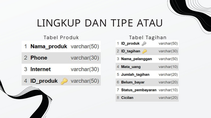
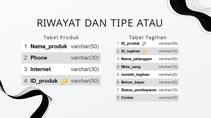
LINGKUP: LINGKUP -> RIWAYAT (59, 23)
